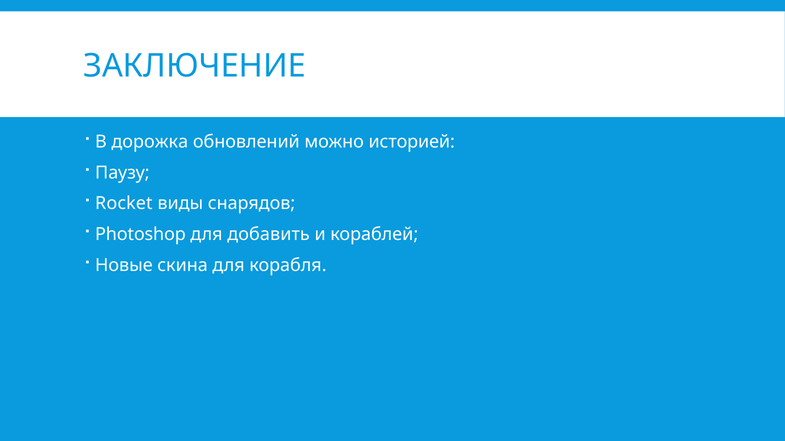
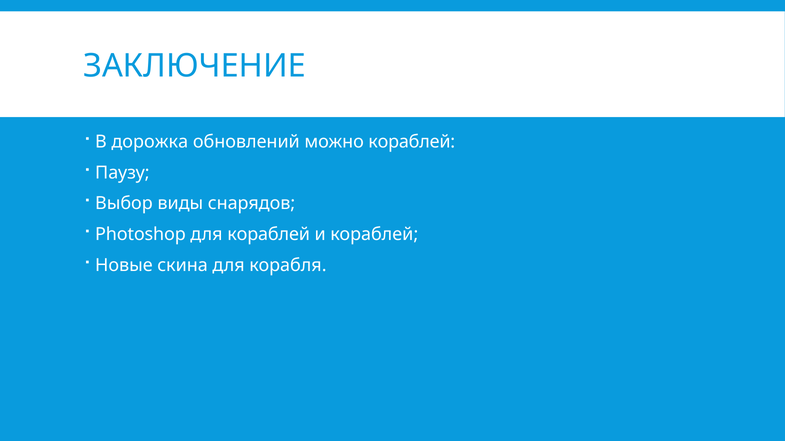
можно историей: историей -> кораблей (412, 142)
Rocket: Rocket -> Выбор (124, 204)
для добавить: добавить -> кораблей (269, 235)
